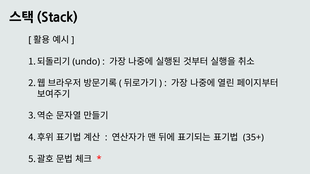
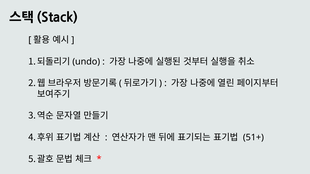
35+: 35+ -> 51+ (253, 138)
